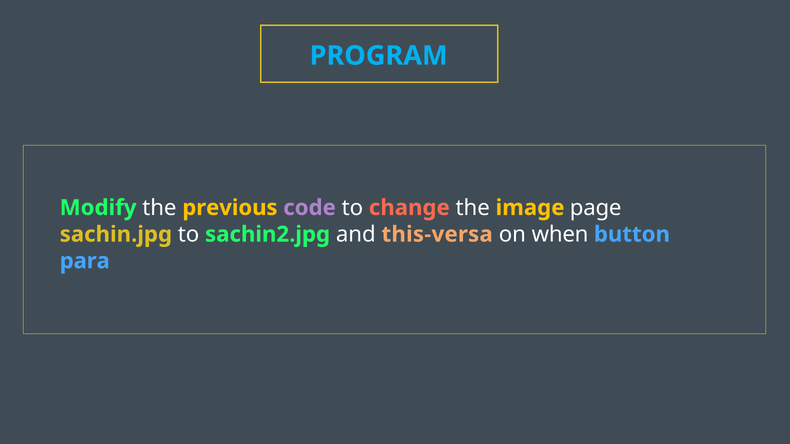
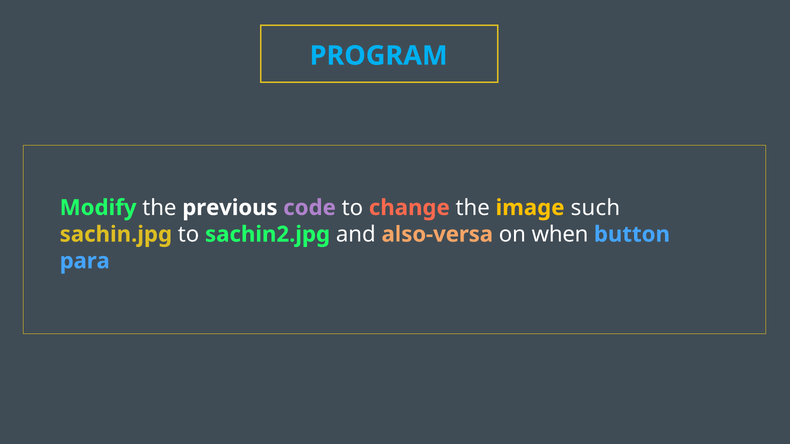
previous colour: yellow -> white (230, 208)
page: page -> such (595, 208)
this-versa: this-versa -> also-versa (437, 235)
